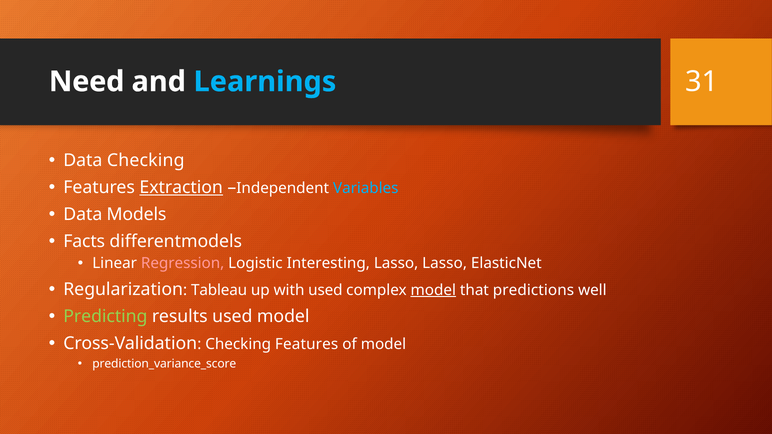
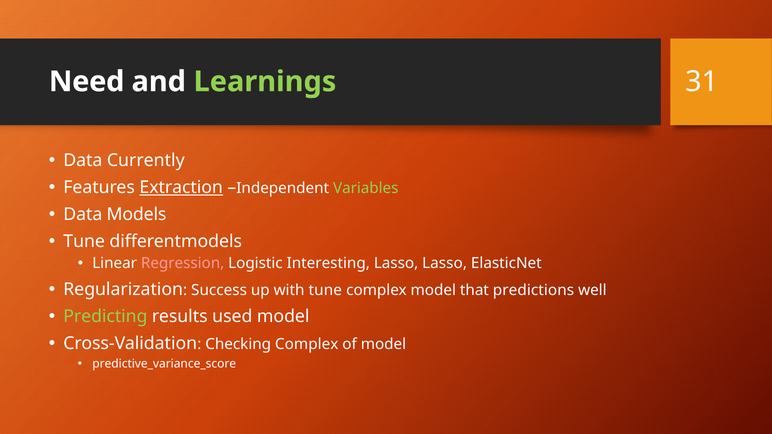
Learnings colour: light blue -> light green (265, 82)
Data Checking: Checking -> Currently (146, 160)
Variables colour: light blue -> light green (366, 188)
Facts: Facts -> Tune (84, 242)
Tableau: Tableau -> Success (219, 290)
with used: used -> tune (325, 290)
model underline: present -> none (433, 290)
Checking Features: Features -> Complex (307, 344)
prediction_variance_score: prediction_variance_score -> predictive_variance_score (164, 364)
